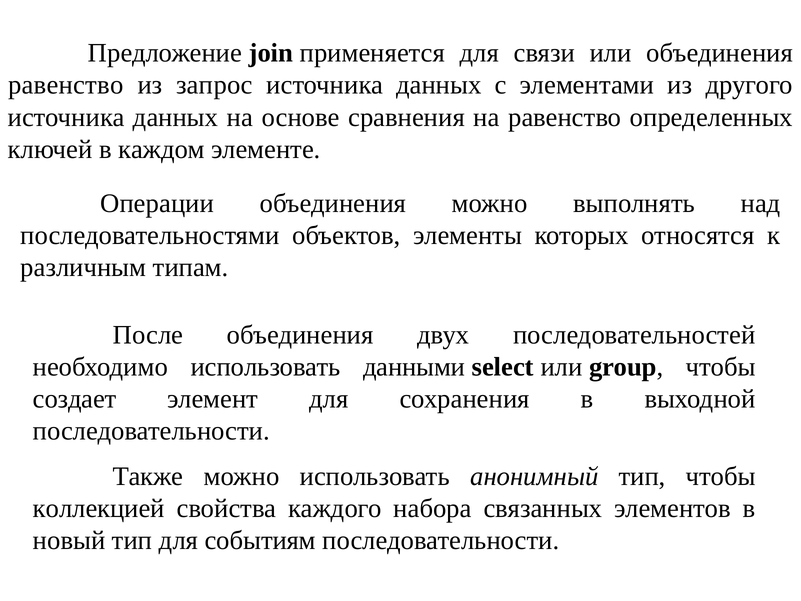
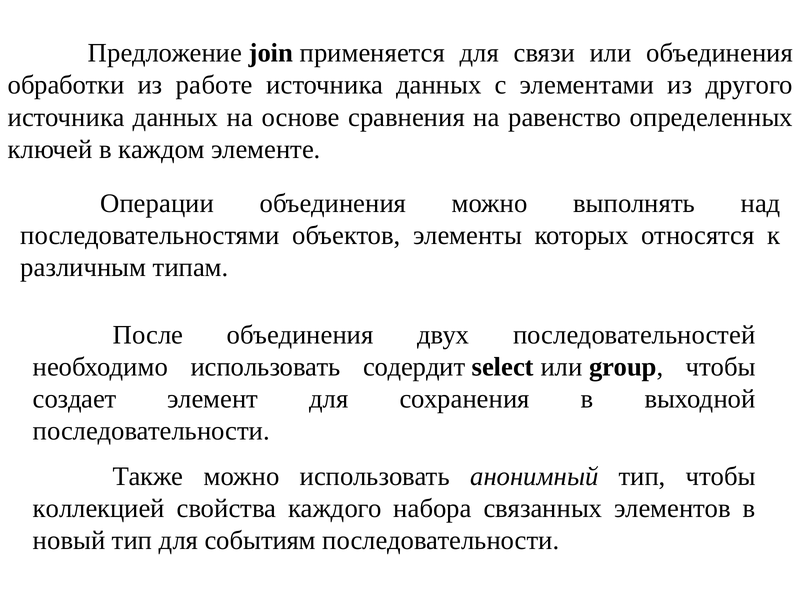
равенство: равенство -> обработки (66, 85)
запрос: запрос -> работе (214, 85)
данными: данными -> содердит (414, 367)
